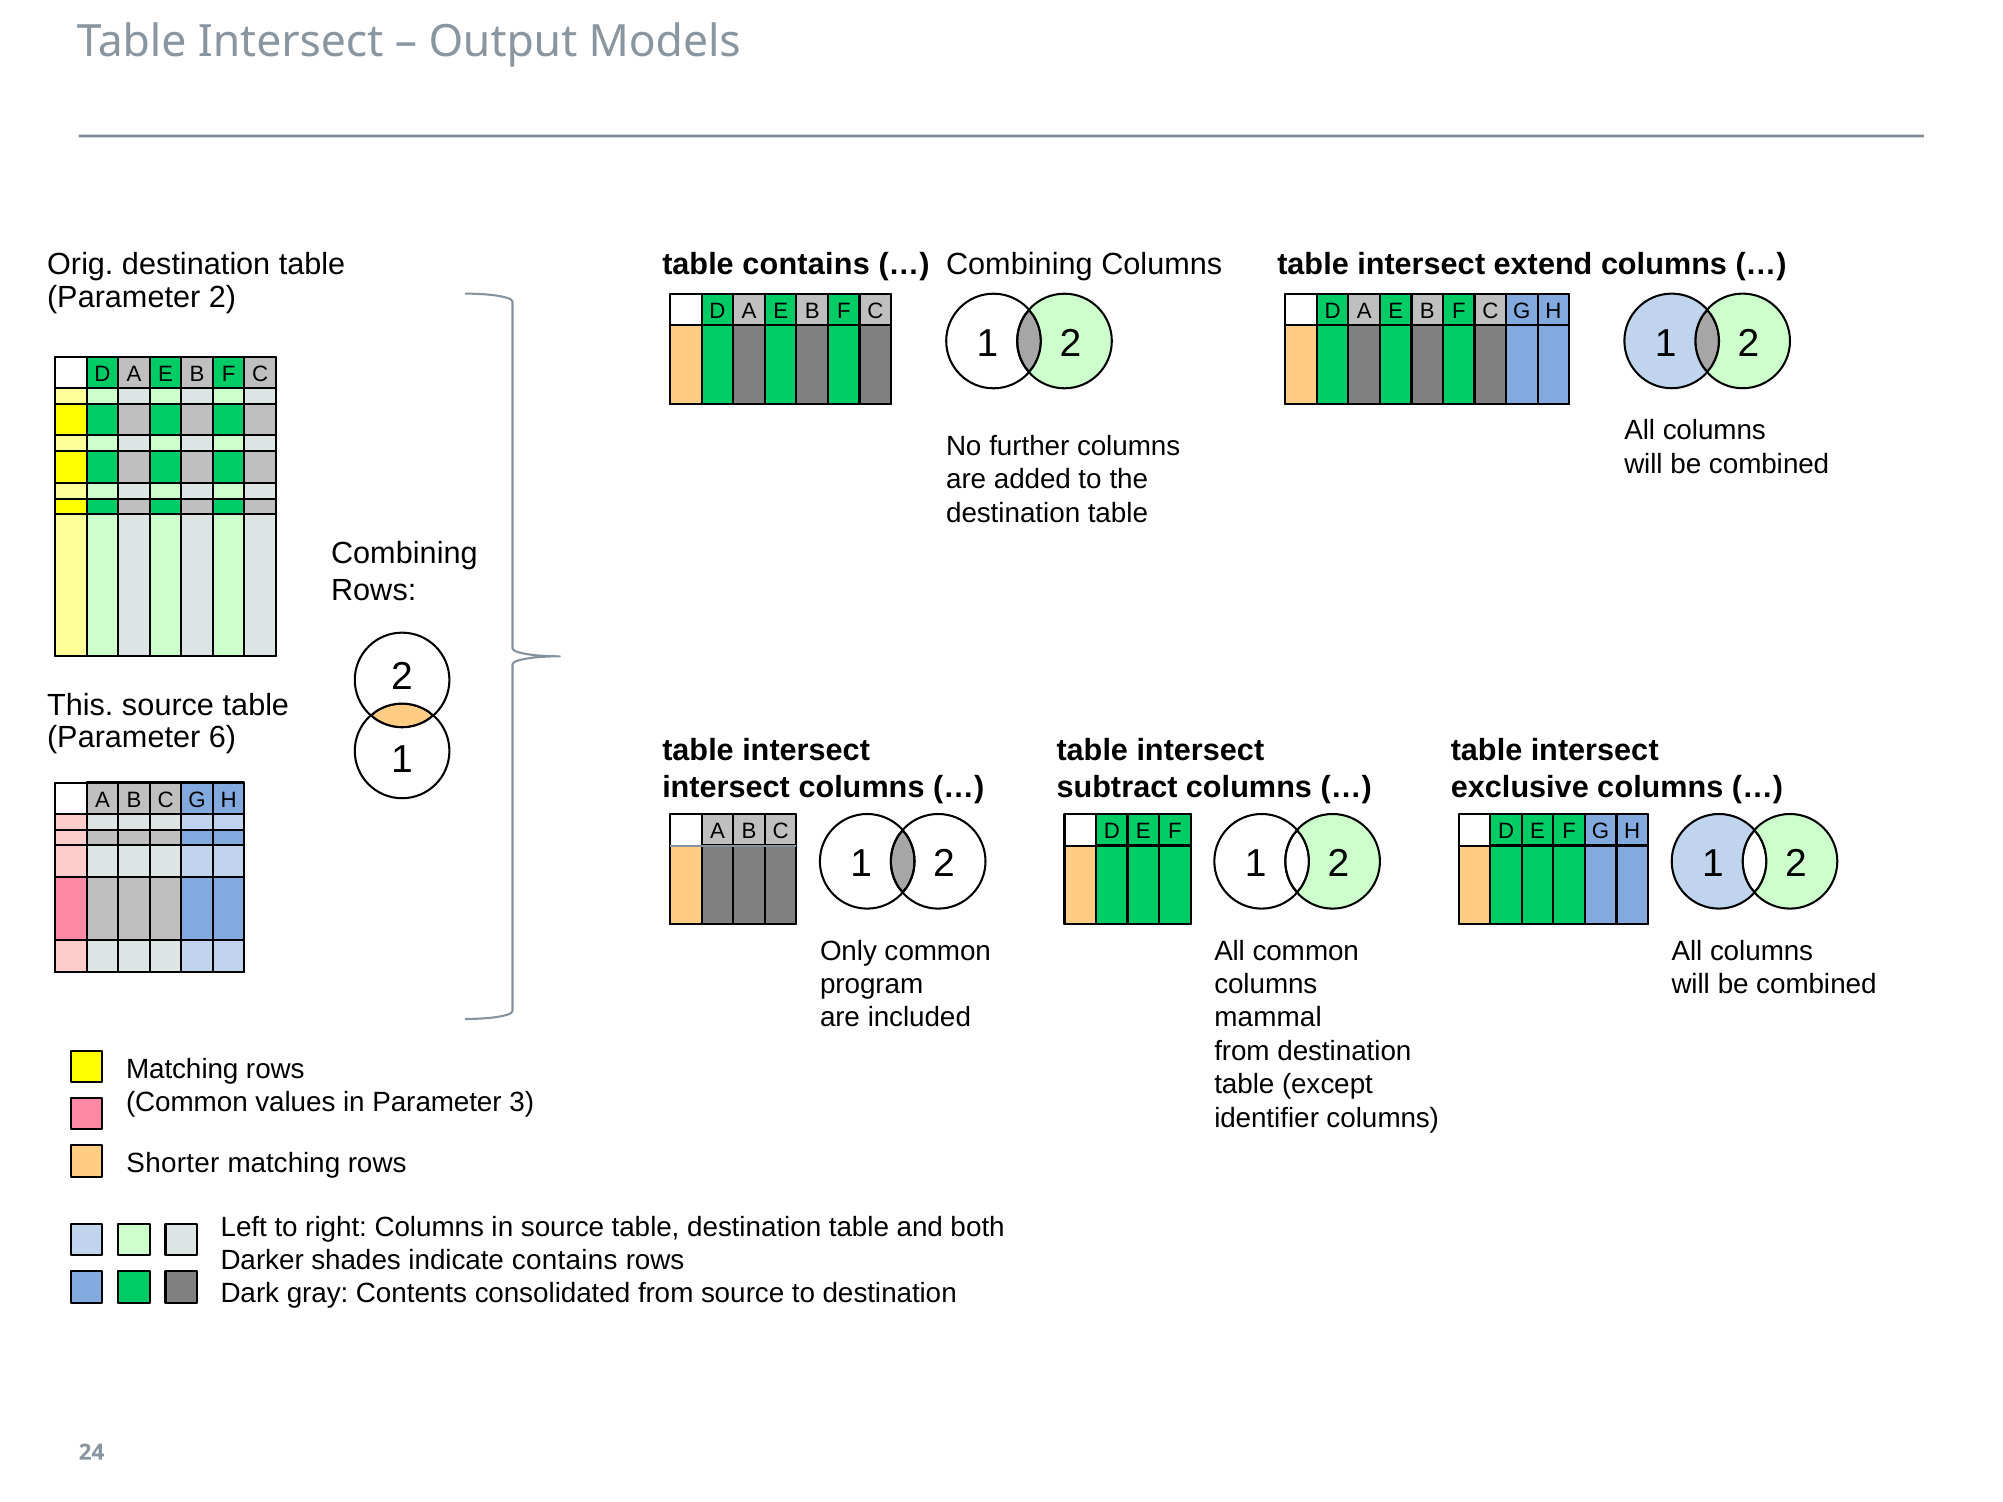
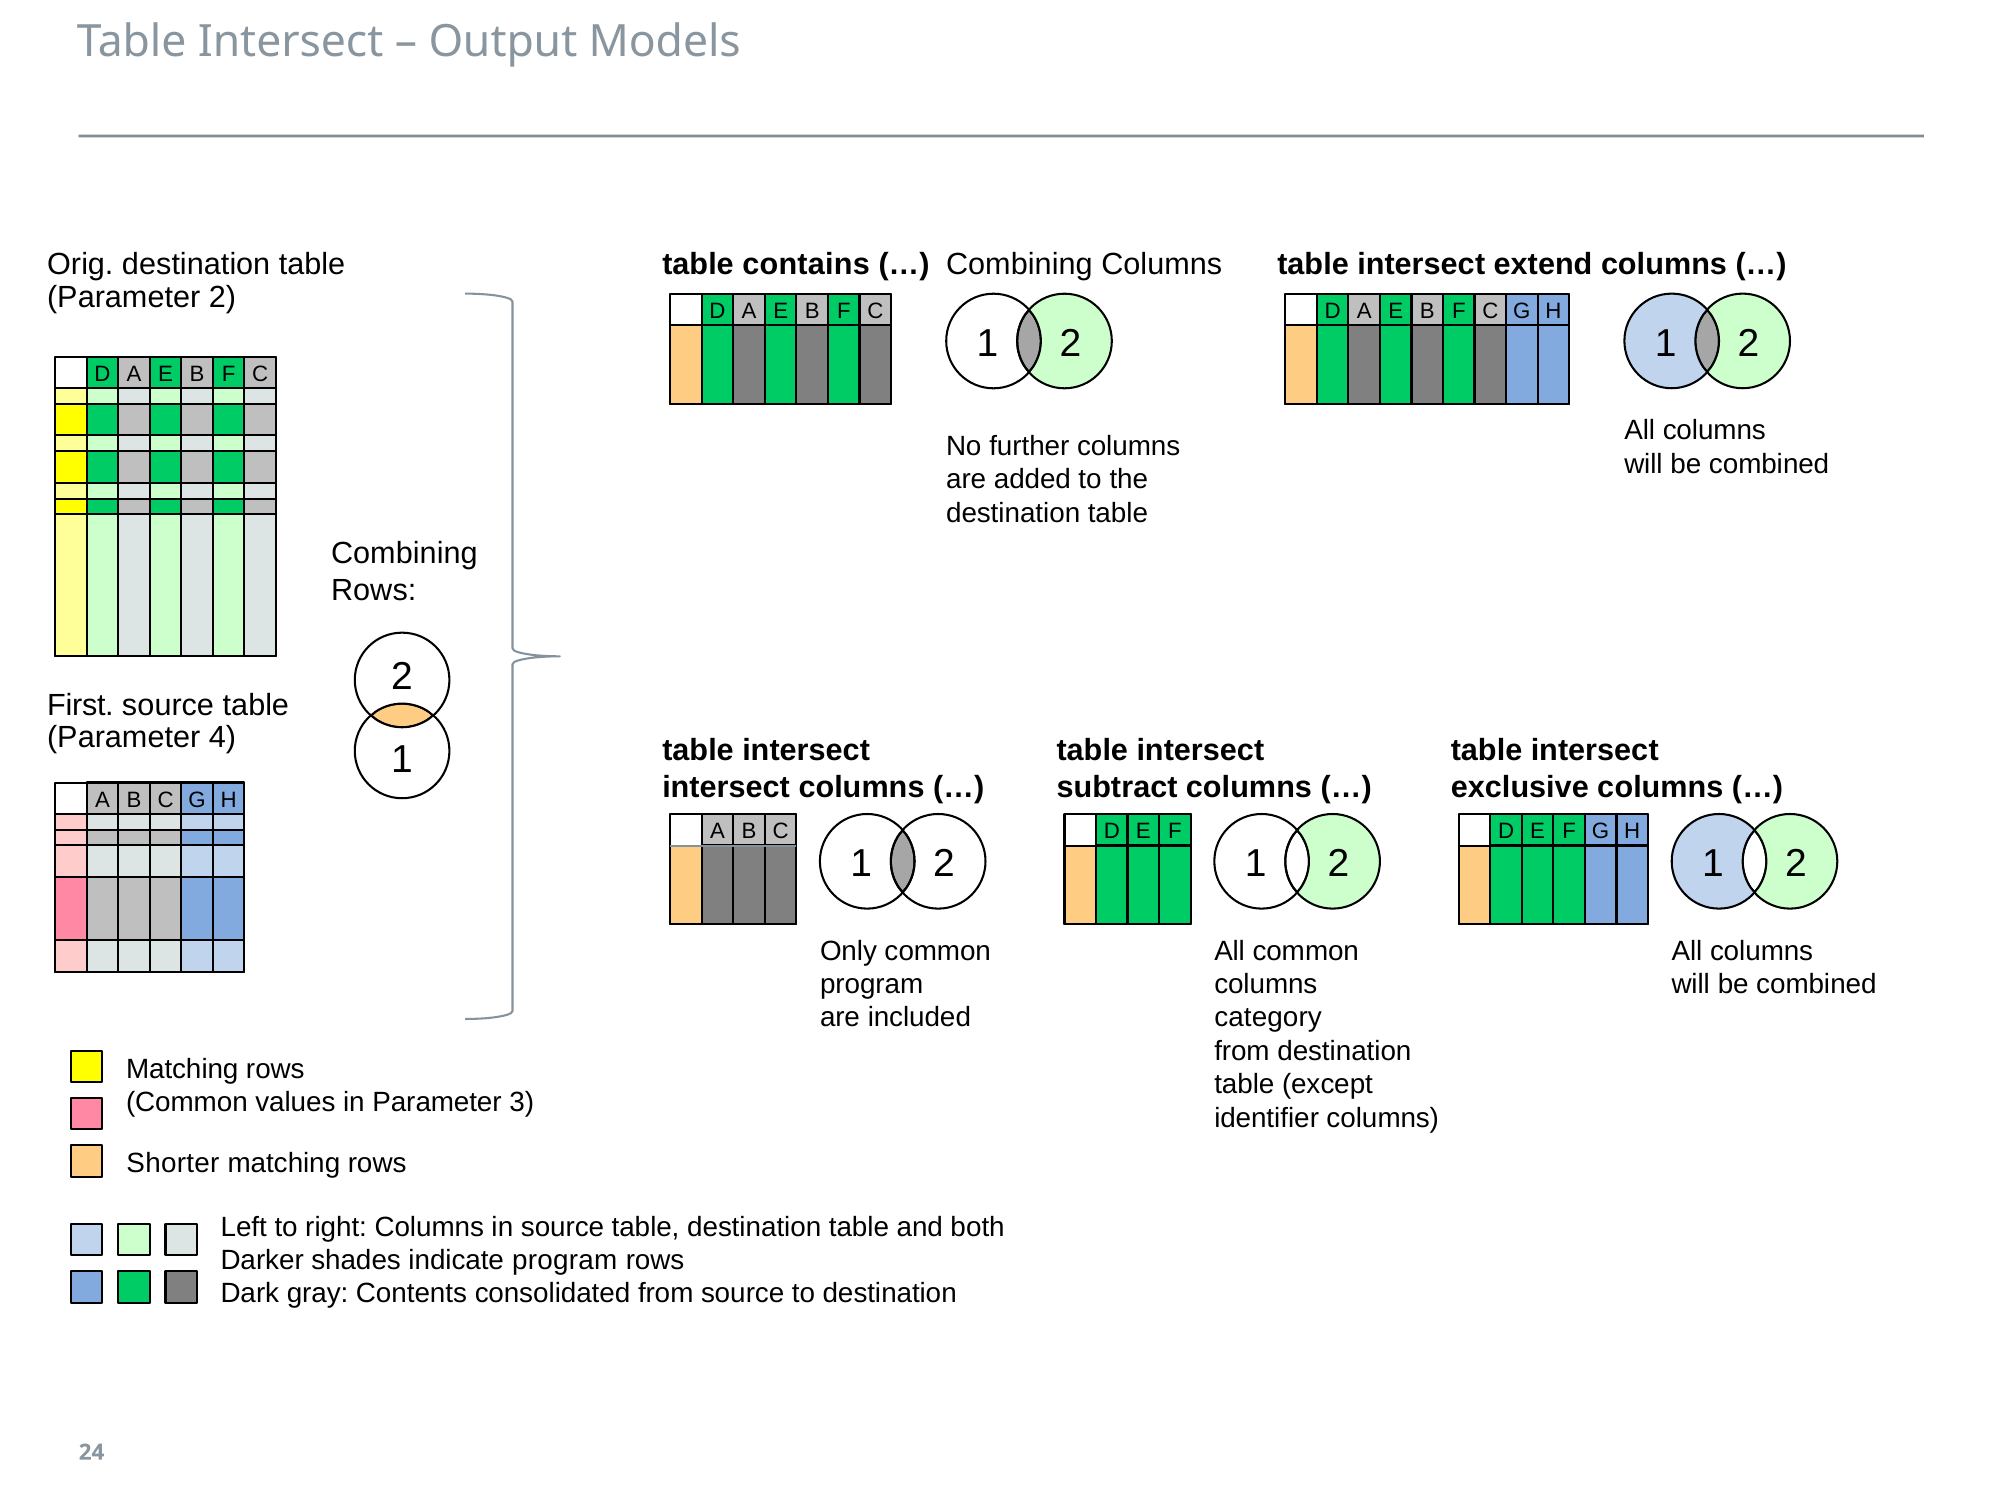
This: This -> First (80, 706)
6: 6 -> 4 (222, 737)
mammal: mammal -> category (1268, 1018)
indicate contains: contains -> program (565, 1261)
